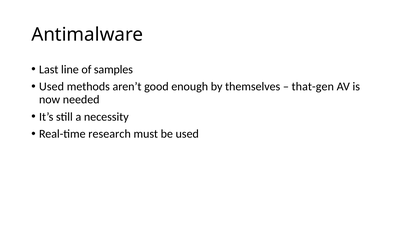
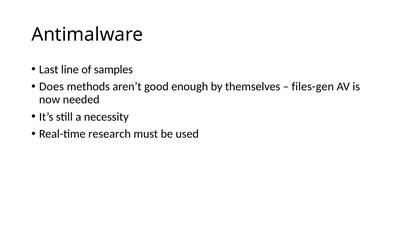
Used: Used -> Does (52, 87)
that-gen: that-gen -> files-gen (313, 87)
